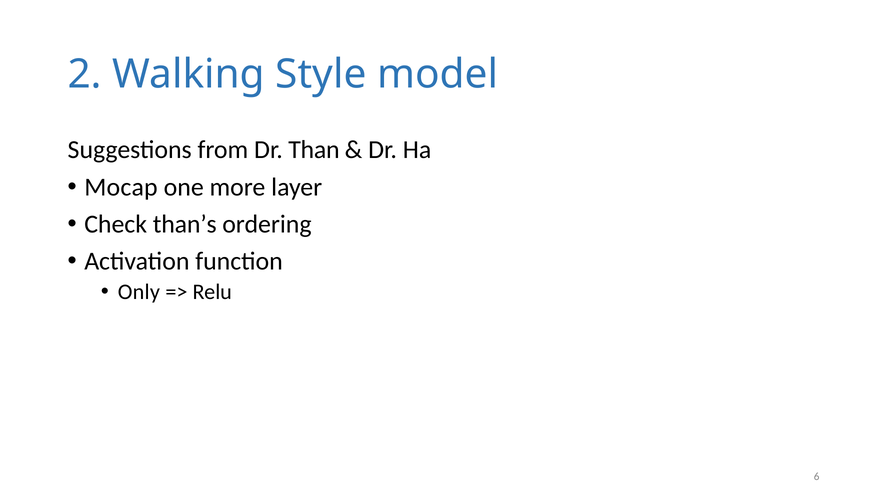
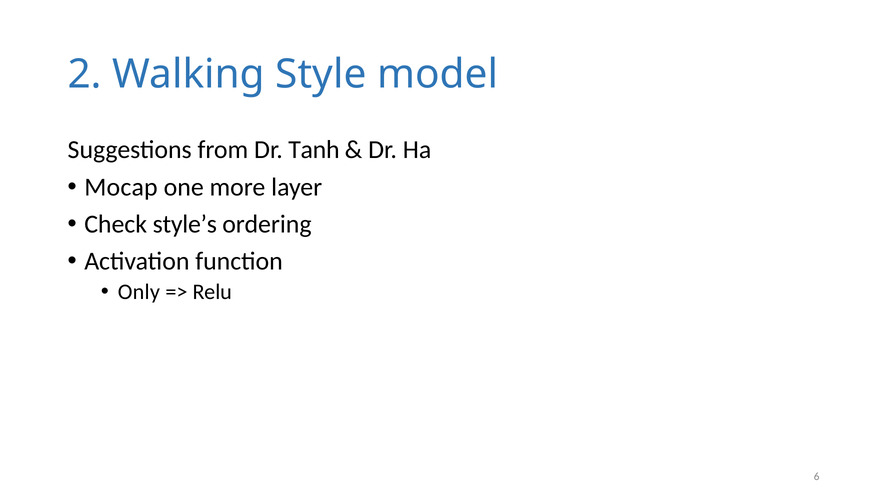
Than: Than -> Tanh (314, 150)
than’s: than’s -> style’s (185, 224)
